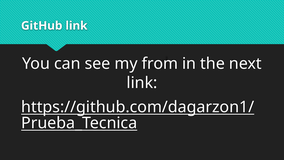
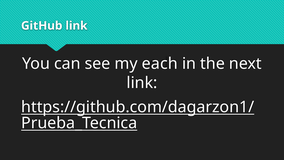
from: from -> each (160, 64)
